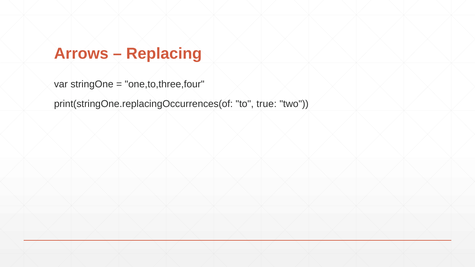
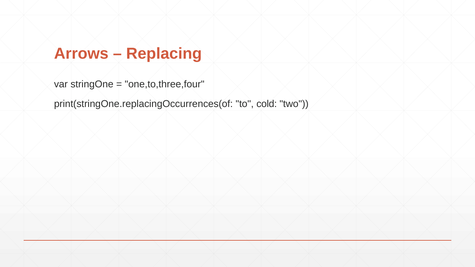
true: true -> cold (267, 104)
